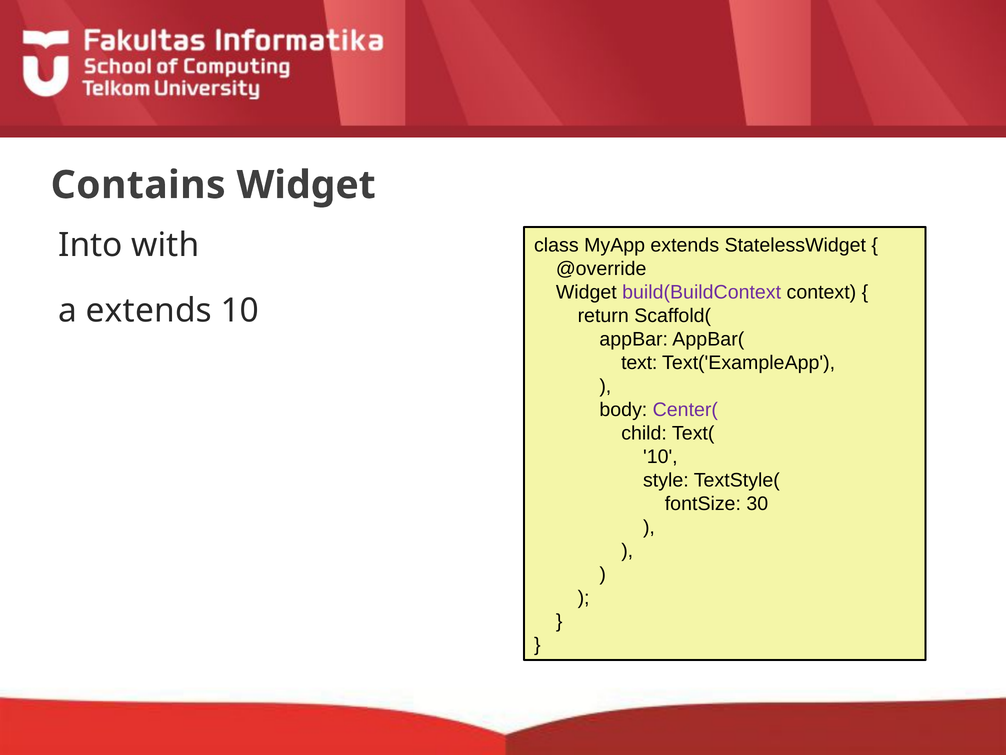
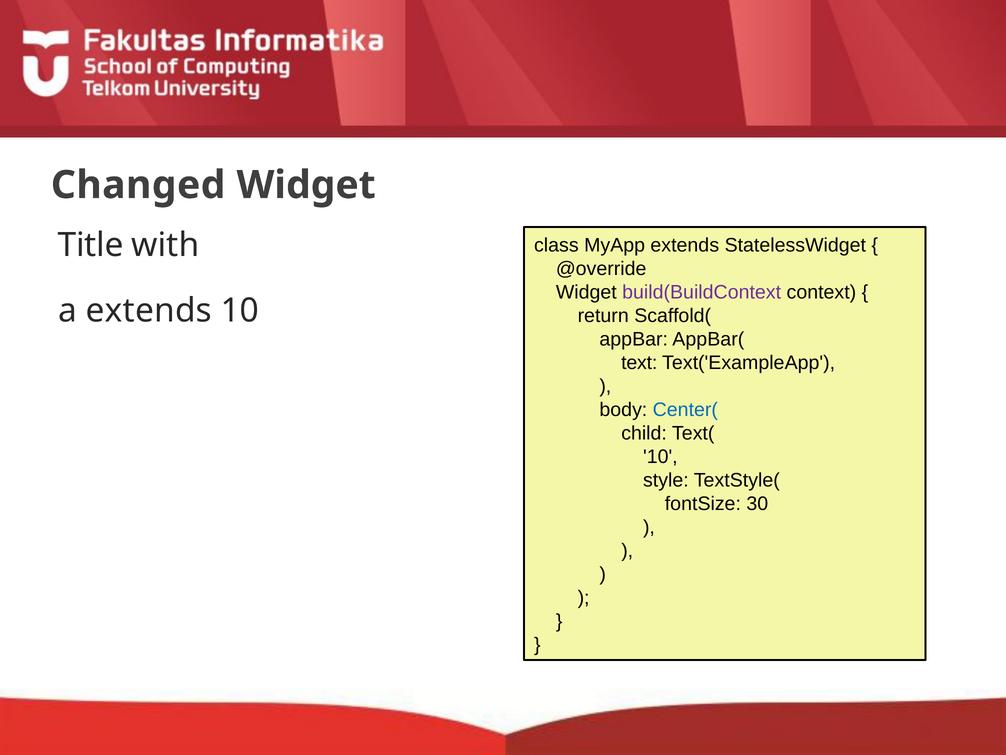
Contains: Contains -> Changed (138, 185)
Into: Into -> Title (91, 245)
Center( colour: purple -> blue (685, 409)
